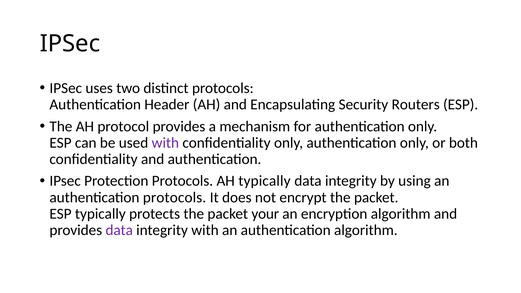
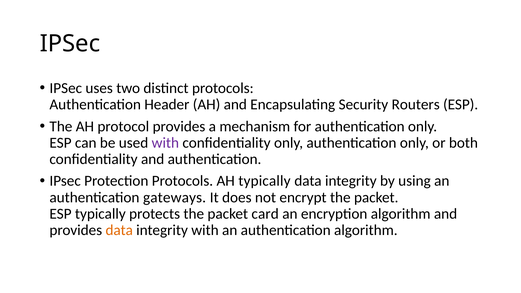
authentication protocols: protocols -> gateways (175, 197)
your: your -> card (265, 214)
data colour: purple -> orange (119, 230)
